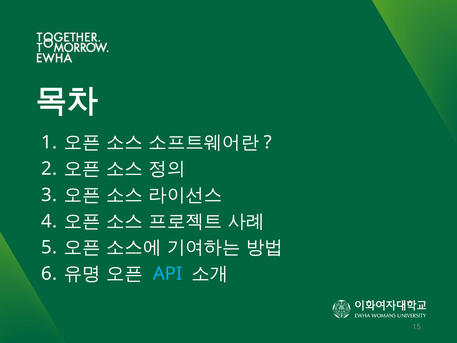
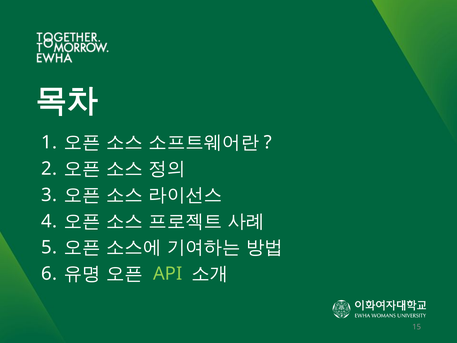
API colour: light blue -> light green (168, 274)
